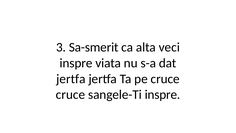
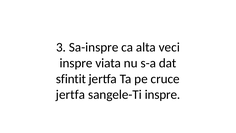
Sa-smerit: Sa-smerit -> Sa-inspre (94, 47)
jertfa: jertfa -> sfintit (71, 79)
cruce: cruce -> jertfa (70, 94)
